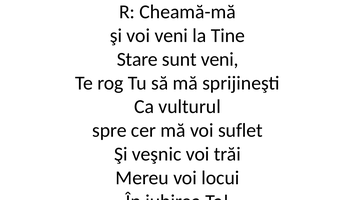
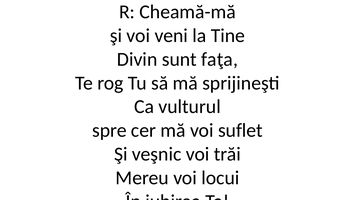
Stare: Stare -> Divin (137, 59)
sunt veni: veni -> faţa (220, 59)
